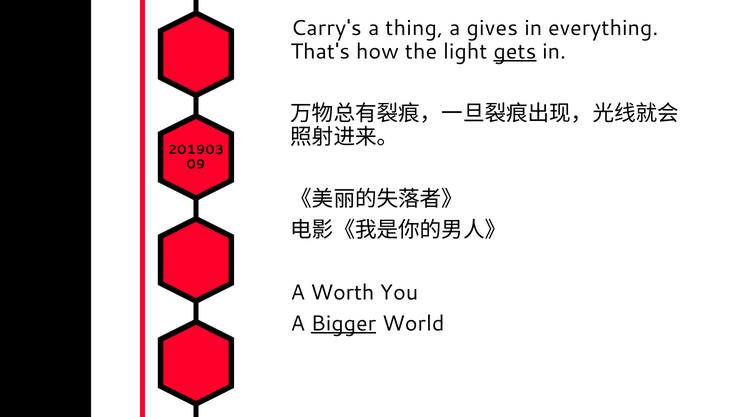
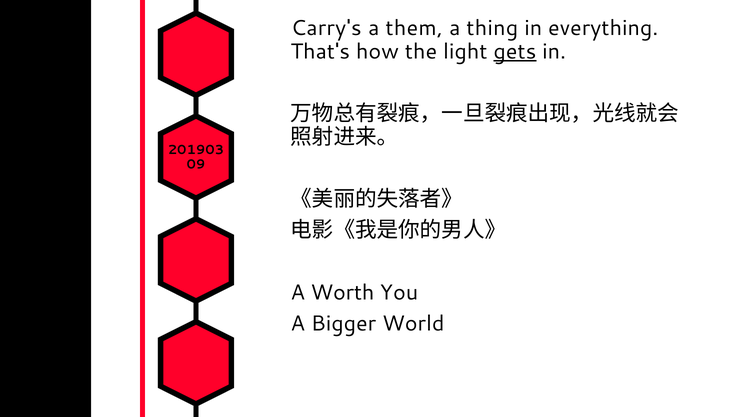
thing: thing -> them (414, 28)
gives: gives -> thing (492, 28)
Bigger underline: present -> none (344, 323)
